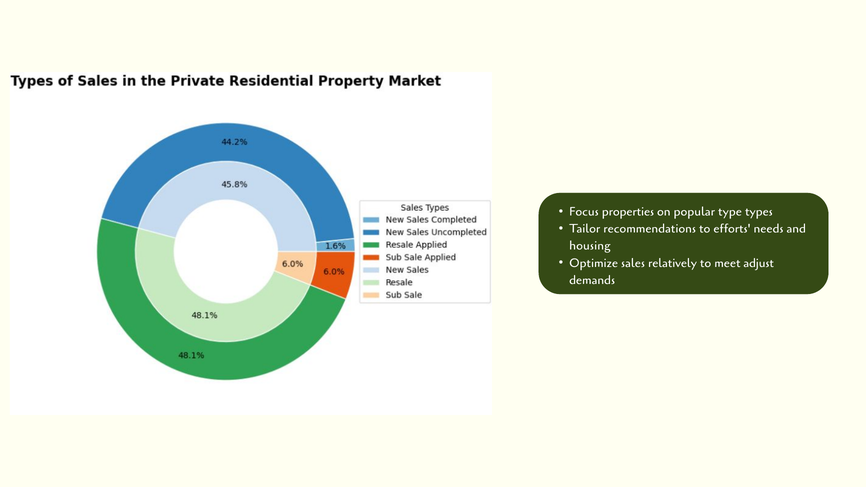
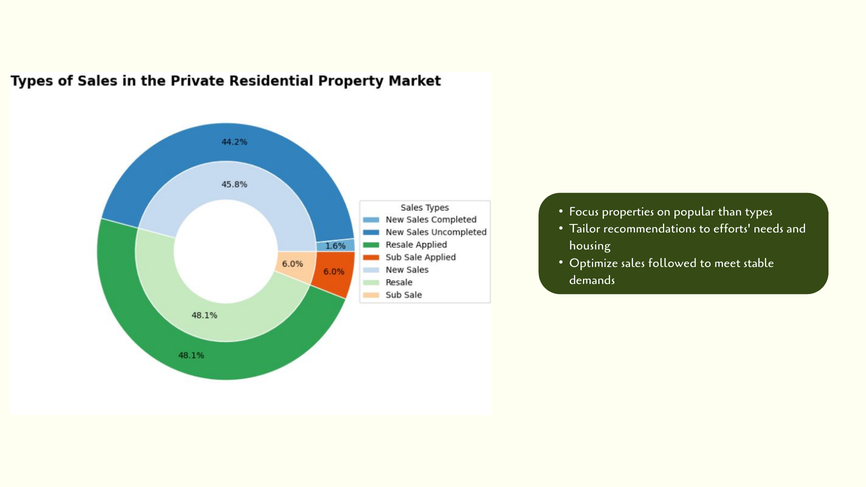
type: type -> than (730, 212)
relatively: relatively -> followed (672, 263)
adjust: adjust -> stable (759, 263)
